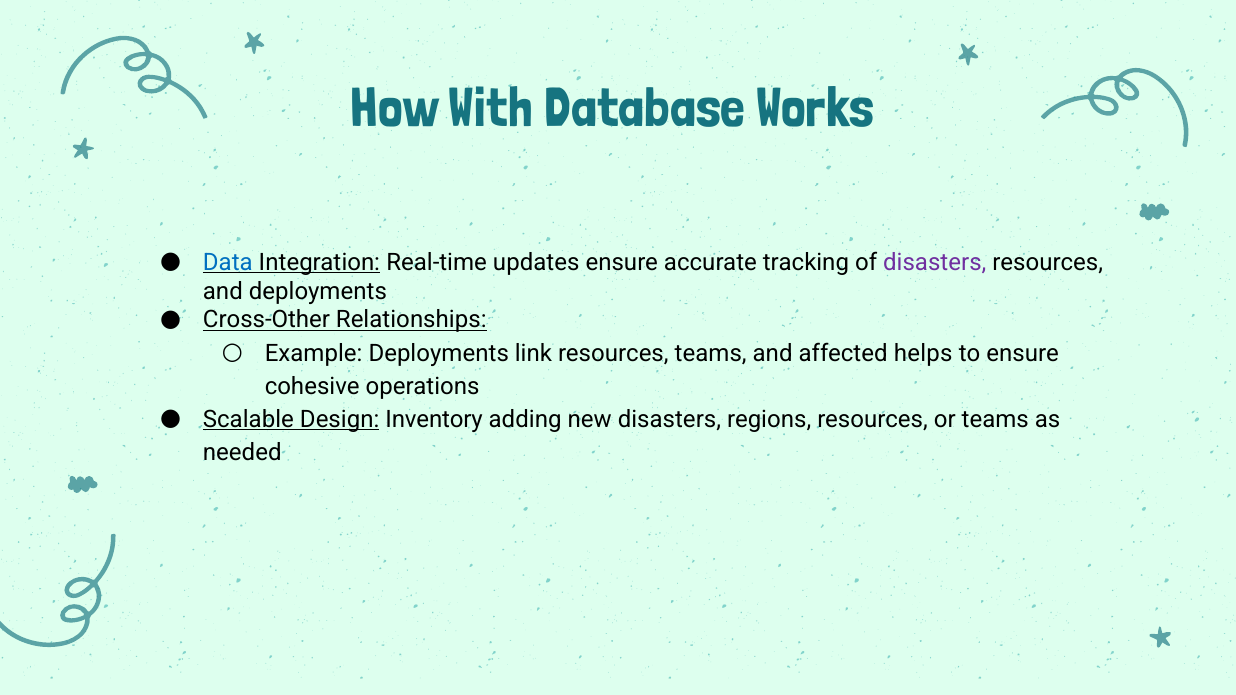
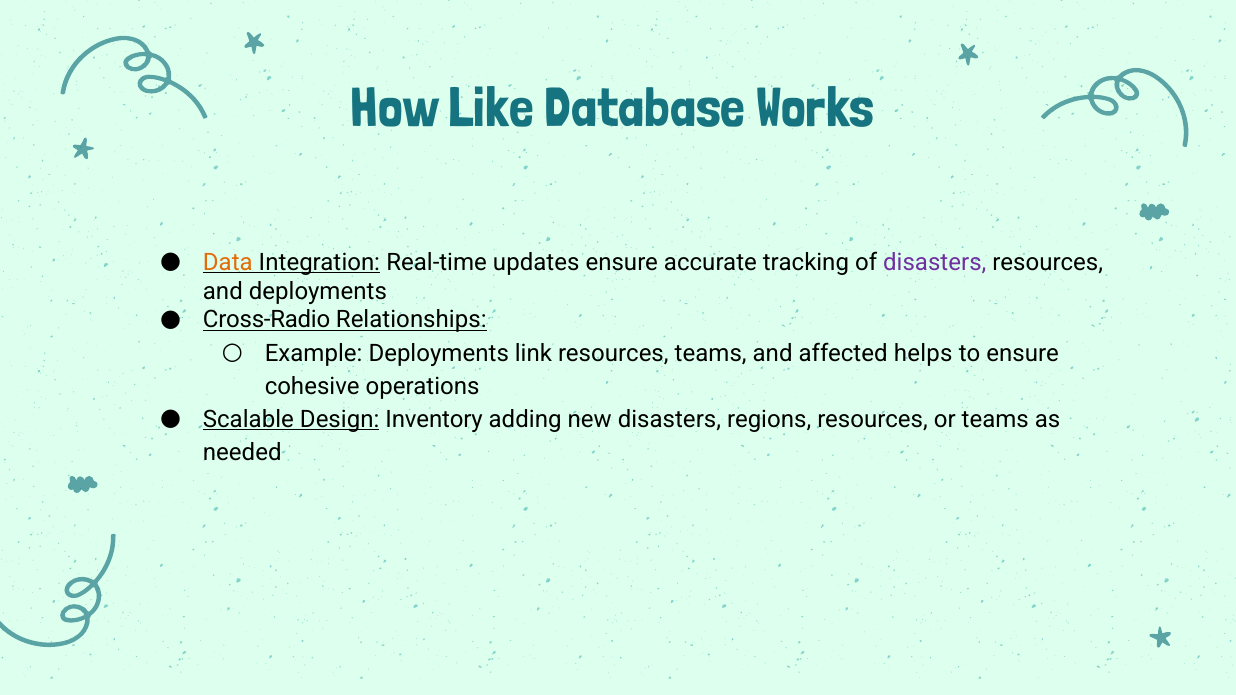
With: With -> Like (491, 109)
Data colour: blue -> orange (228, 262)
Cross-Other: Cross-Other -> Cross-Radio (267, 320)
